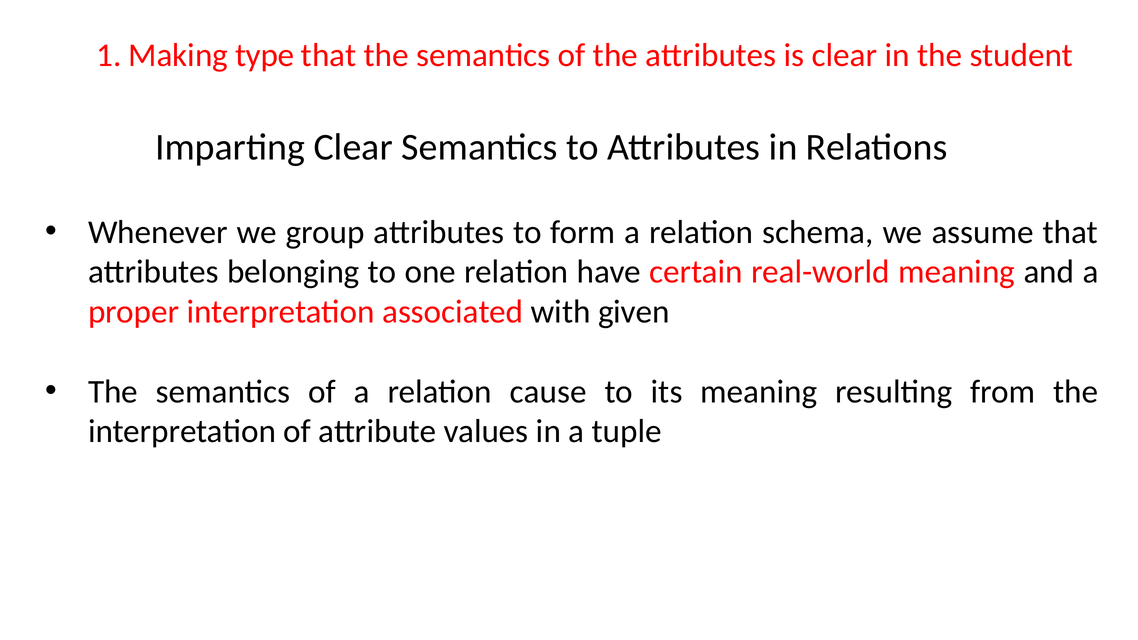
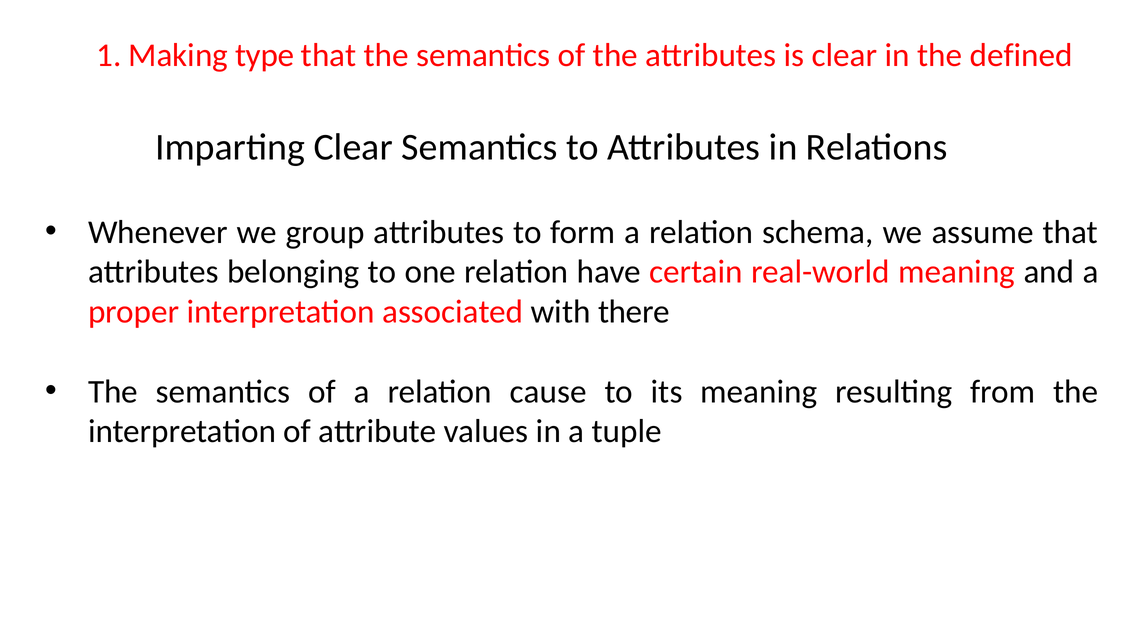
student: student -> defined (1021, 55)
given: given -> there (634, 312)
